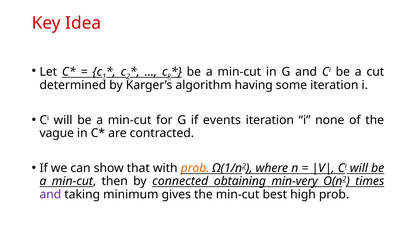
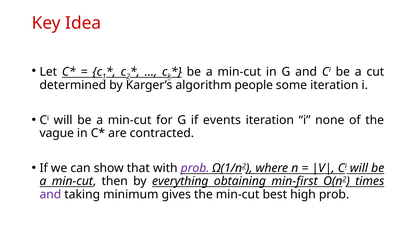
having: having -> people (254, 85)
prob colour: orange -> purple (195, 168)
connected: connected -> everything (180, 181)
min-very: min-very -> min-first (295, 181)
